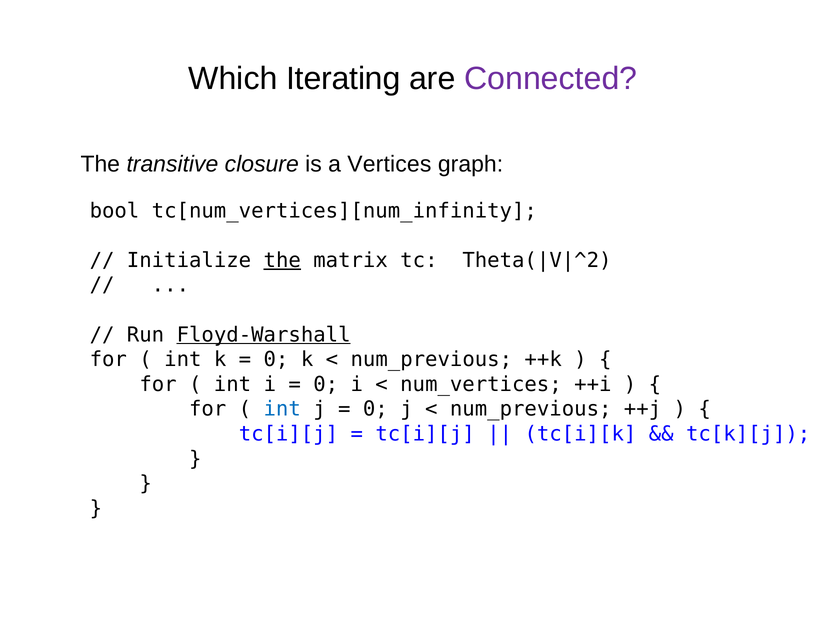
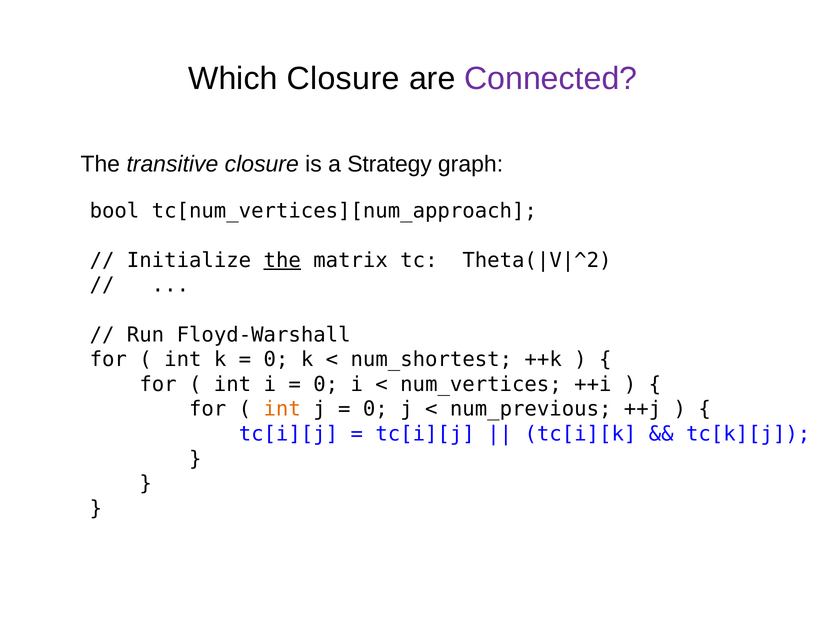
Which Iterating: Iterating -> Closure (343, 79)
Vertices: Vertices -> Strategy (390, 164)
tc[num_vertices][num_infinity: tc[num_vertices][num_infinity -> tc[num_vertices][num_approach (344, 211)
Floyd-Warshall underline: present -> none (264, 334)
num_previous: num_previous -> num_shortest (431, 359)
int colour: blue -> orange (282, 409)
